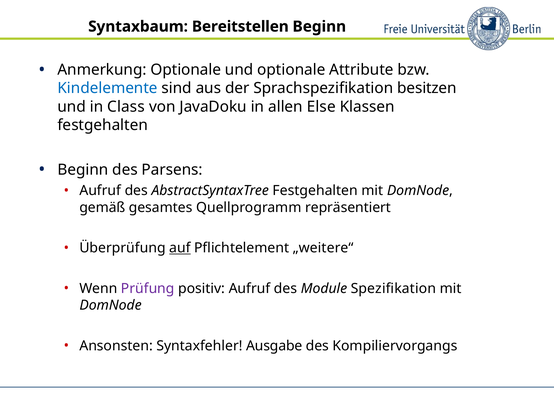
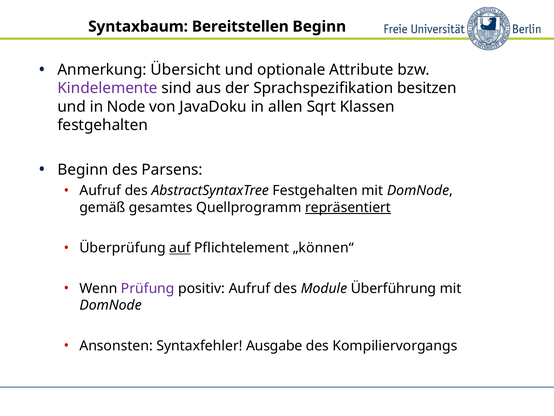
Anmerkung Optionale: Optionale -> Übersicht (186, 70)
Kindelemente colour: blue -> purple (108, 88)
Class: Class -> Node (126, 106)
Else: Else -> Sqrt (321, 106)
repräsentiert underline: none -> present (348, 207)
„weitere“: „weitere“ -> „können“ (323, 248)
Spezifikation: Spezifikation -> Überführung (394, 288)
